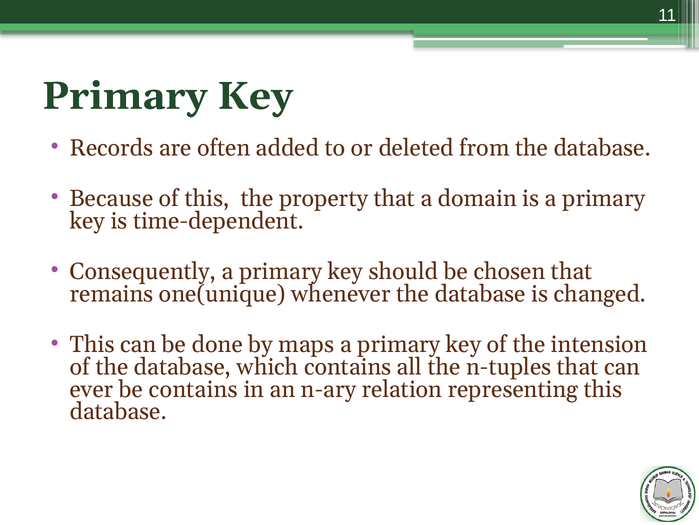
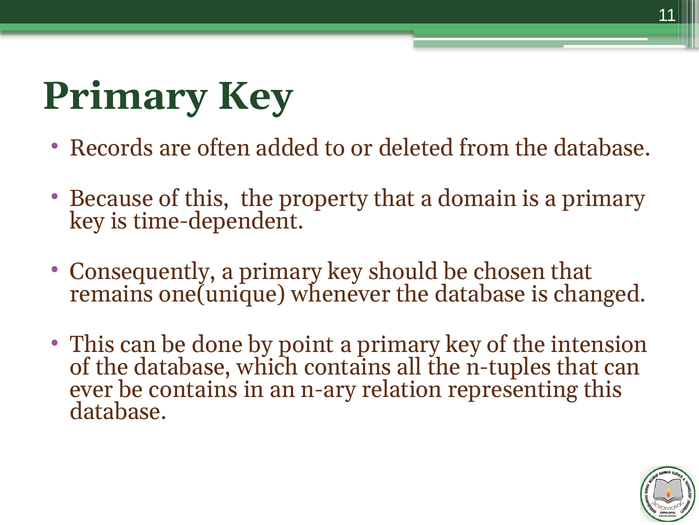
maps: maps -> point (306, 344)
